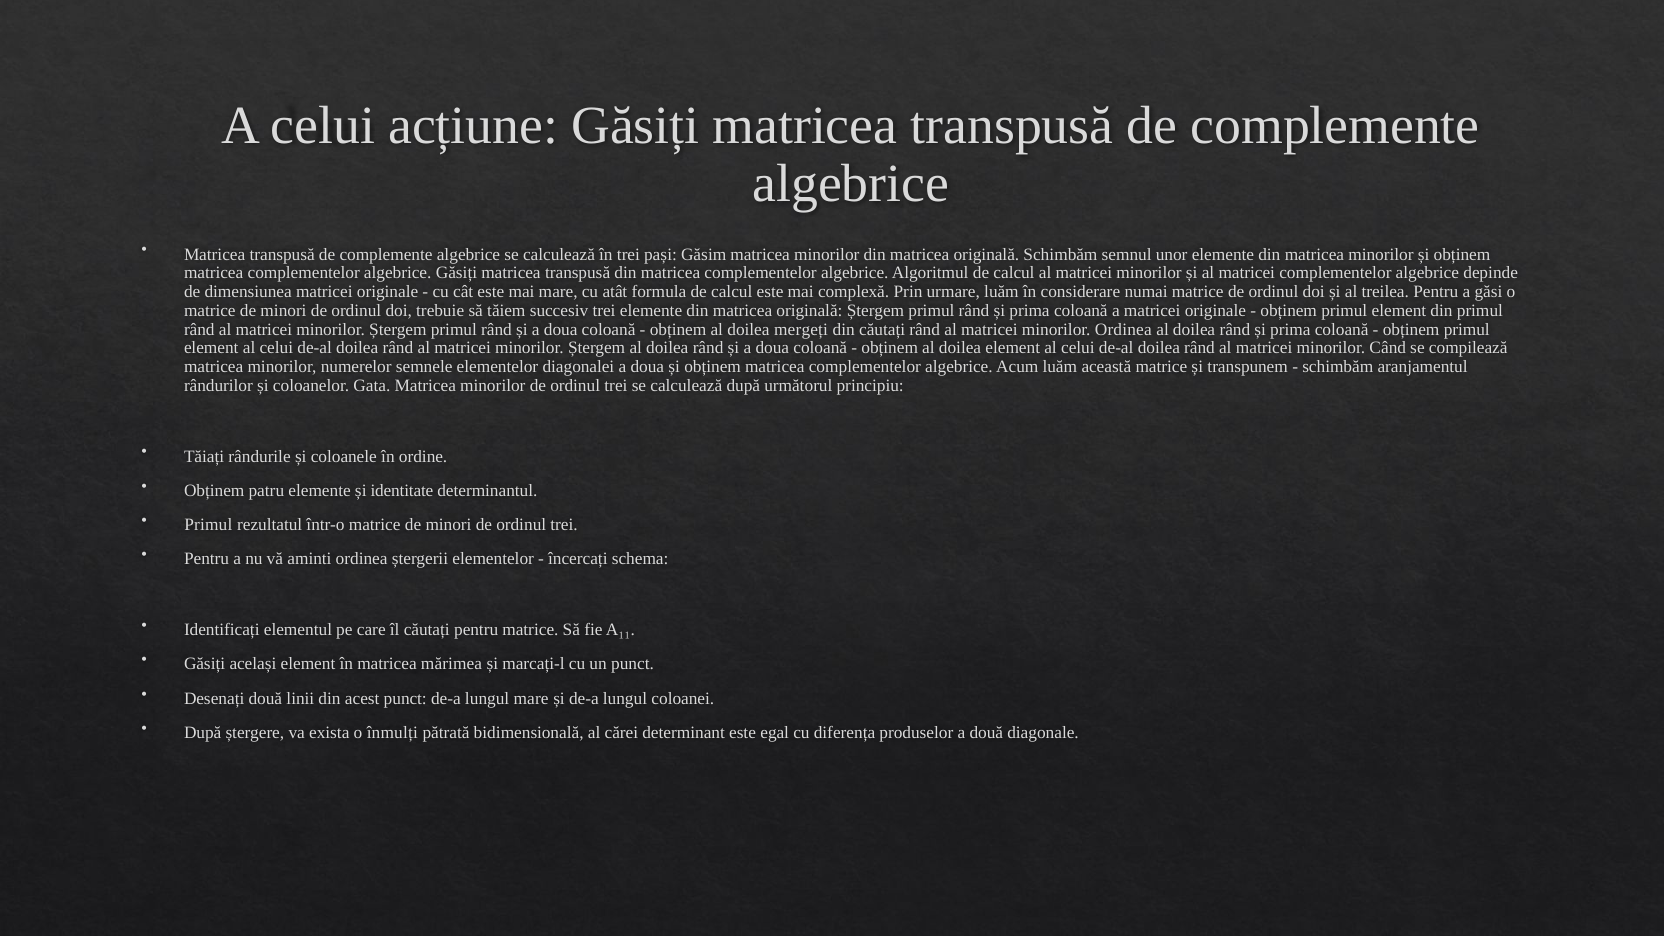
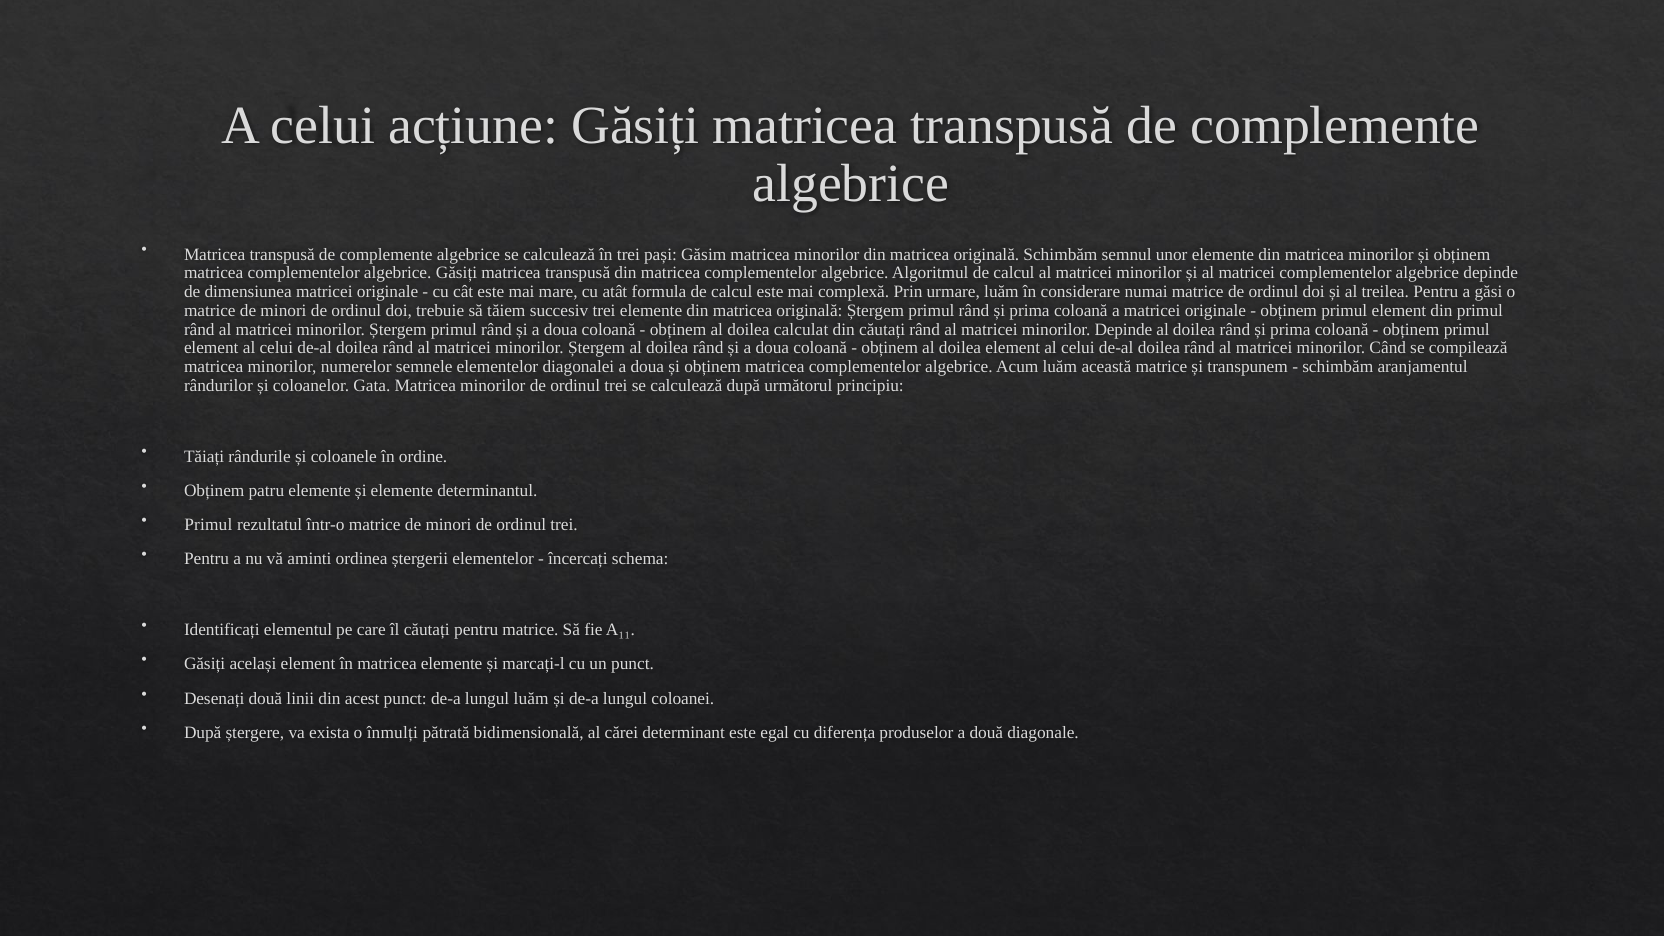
mergeți: mergeți -> calculat (801, 329)
minorilor Ordinea: Ordinea -> Depinde (1123, 329)
și identitate: identitate -> elemente (402, 491)
matricea mărimea: mărimea -> elemente (452, 664)
lungul mare: mare -> luăm (531, 698)
